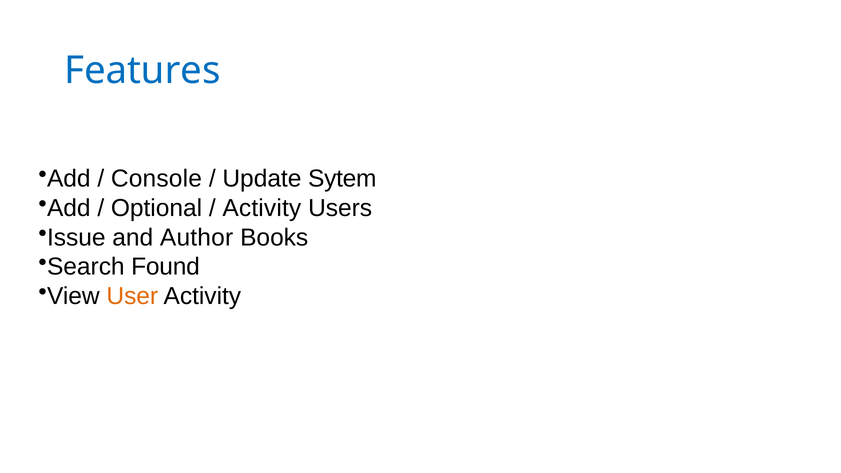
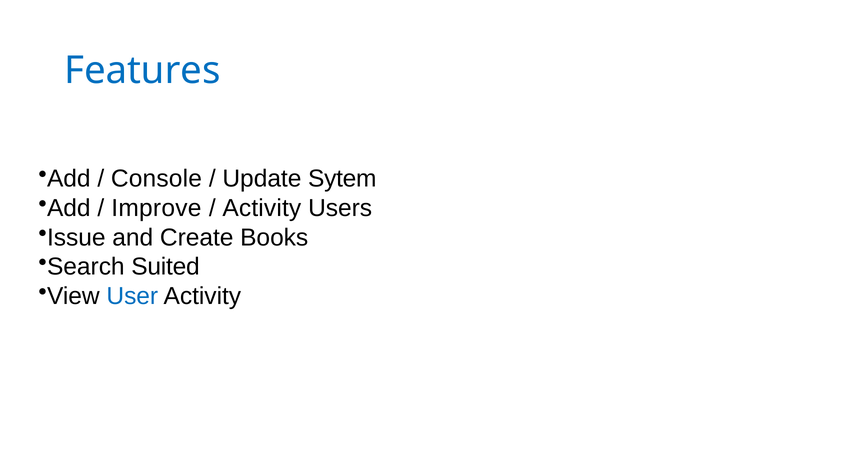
Optional: Optional -> Improve (156, 208)
Author: Author -> Create (197, 237)
Found: Found -> Suited (166, 267)
User colour: orange -> blue (132, 296)
